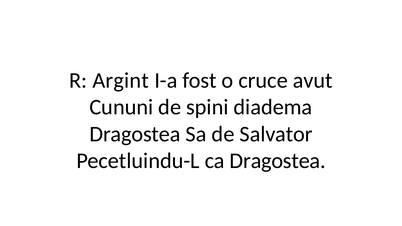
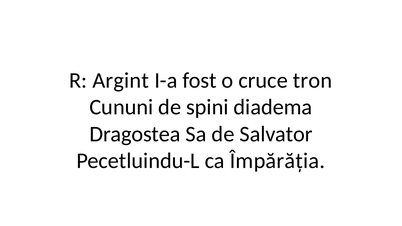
avut: avut -> tron (313, 80)
ca Dragostea: Dragostea -> Împărăția (277, 161)
